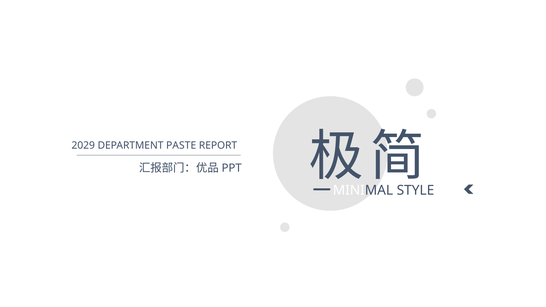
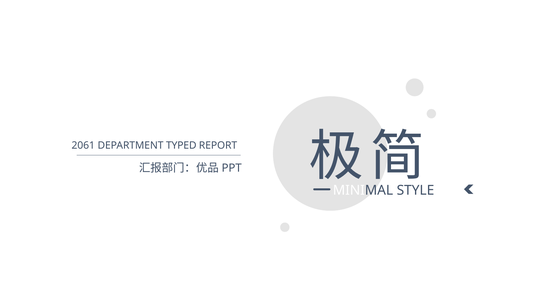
2029: 2029 -> 2061 (83, 146)
PASTE: PASTE -> TYPED (181, 146)
